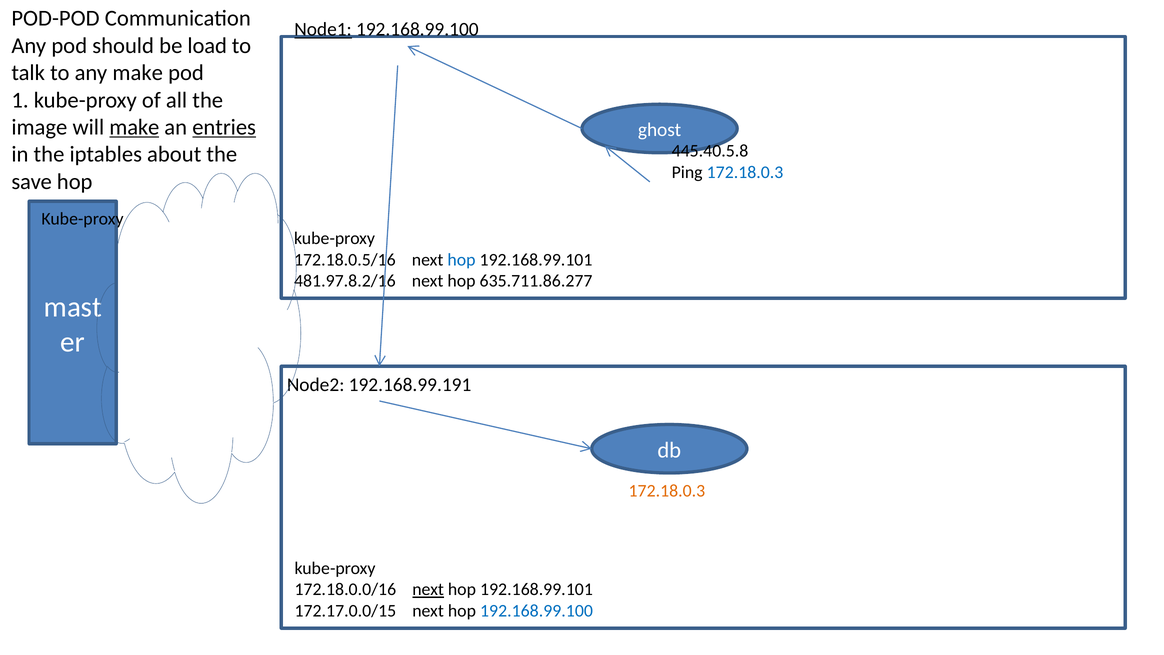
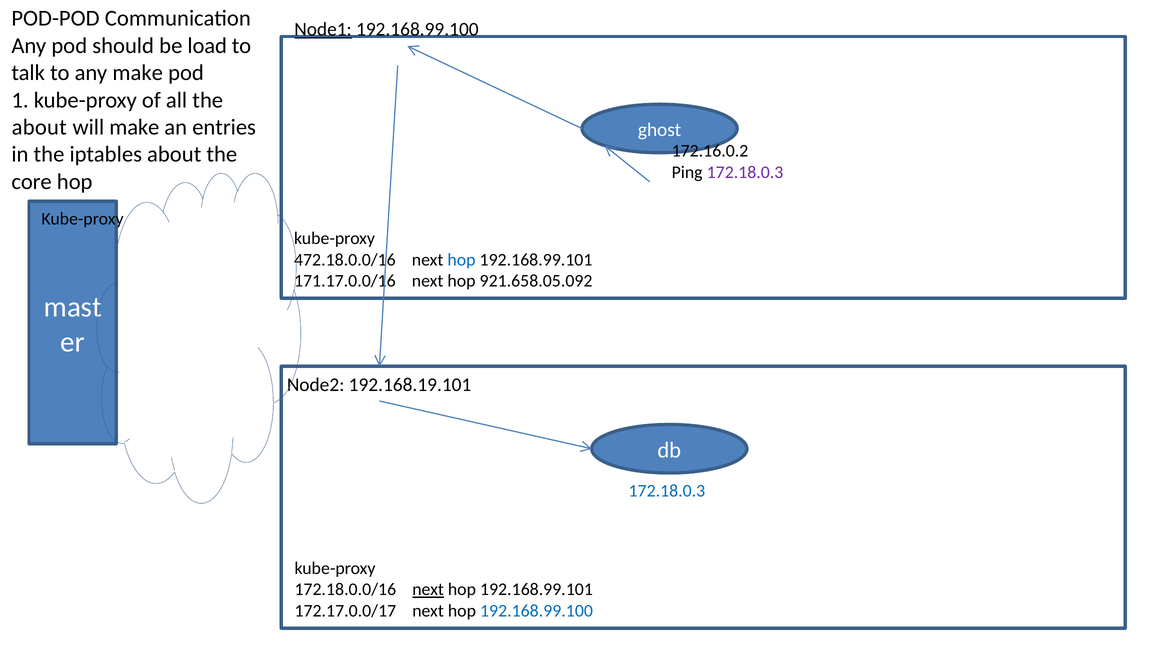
image: image -> about (39, 127)
make underline: present -> none (134, 127)
entries underline: present -> none (224, 127)
445.40.5.8: 445.40.5.8 -> 172.16.0.2 (710, 151)
172.18.0.3 colour: blue -> purple (745, 172)
save: save -> core (32, 182)
172.18.0.5/16: 172.18.0.5/16 -> 472.18.0.0/16 (345, 260)
481.97.8.2/16: 481.97.8.2/16 -> 171.17.0.0/16 (345, 281)
635.711.86.277: 635.711.86.277 -> 921.658.05.092 (536, 281)
192.168.99.191: 192.168.99.191 -> 192.168.19.101 (410, 385)
172.18.0.3 colour: orange -> blue (667, 490)
172.17.0.0/15: 172.17.0.0/15 -> 172.17.0.0/17 (345, 611)
